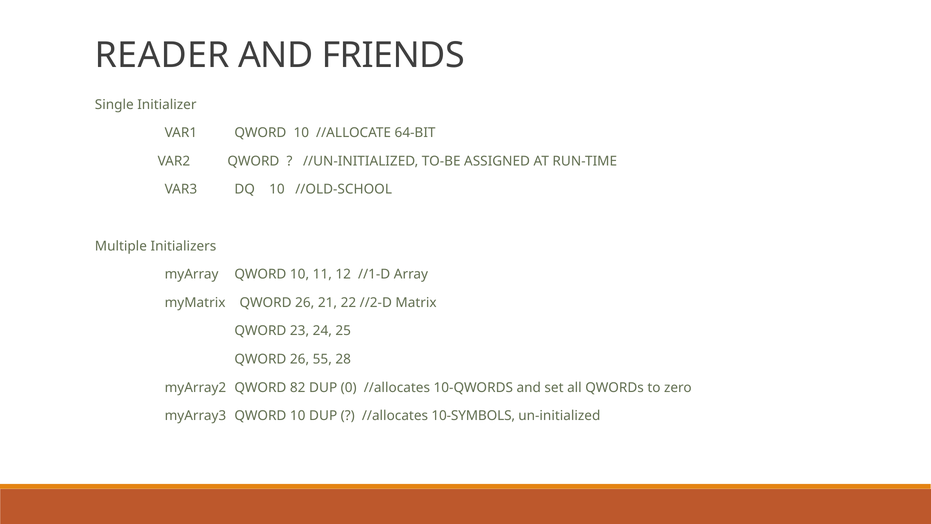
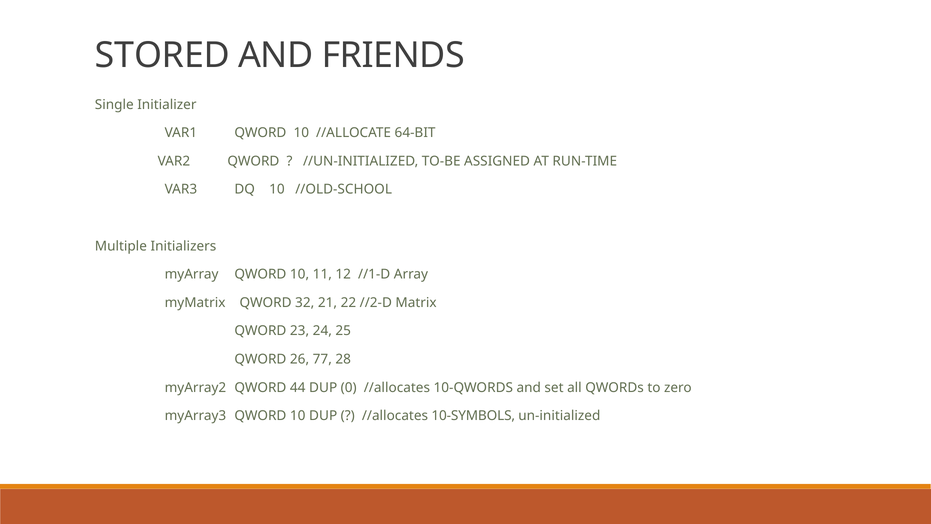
READER: READER -> STORED (162, 55)
myMatrix QWORD 26: 26 -> 32 (305, 302)
55: 55 -> 77 (322, 359)
82: 82 -> 44 (298, 387)
